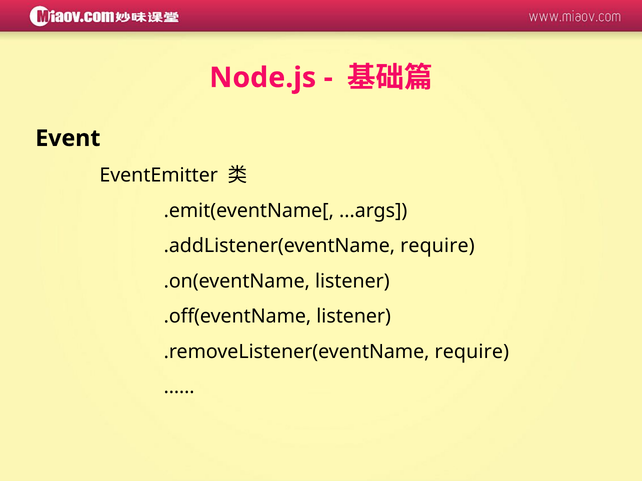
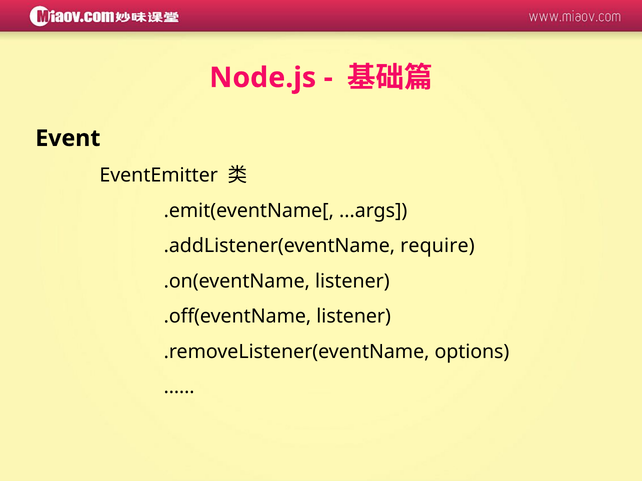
.removeListener(eventName require: require -> options (472, 352)
